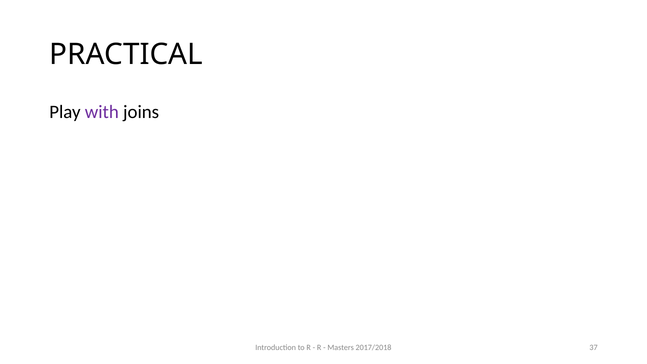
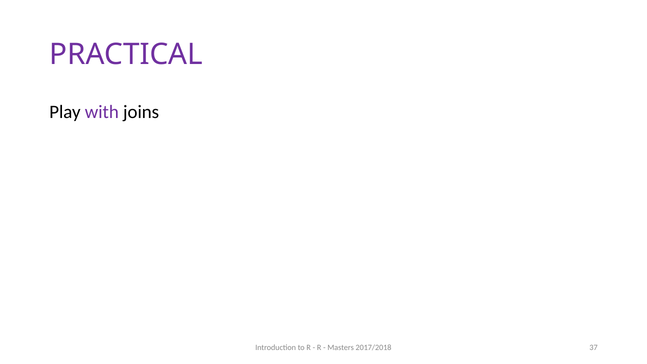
PRACTICAL colour: black -> purple (126, 54)
